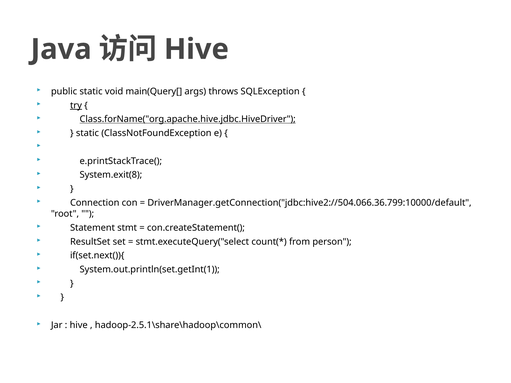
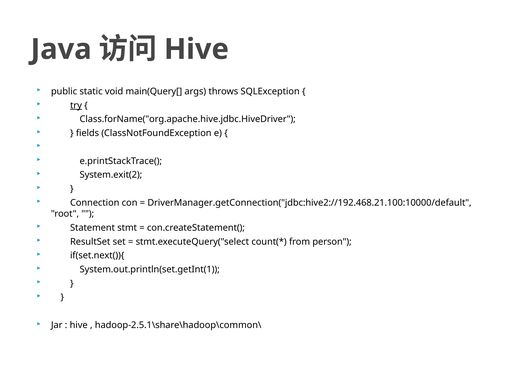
Class.forName("org.apache.hive.jdbc.HiveDriver underline: present -> none (188, 119)
static: static -> fields (87, 133)
System.exit(8: System.exit(8 -> System.exit(2 (111, 175)
DriverManager.getConnection("jdbc:hive2://504.066.36.799:10000/default: DriverManager.getConnection("jdbc:hive2://504.066.36.799:10000/default -> DriverManager.getConnection("jdbc:hive2://192.468.21.100:10000/default (309, 203)
